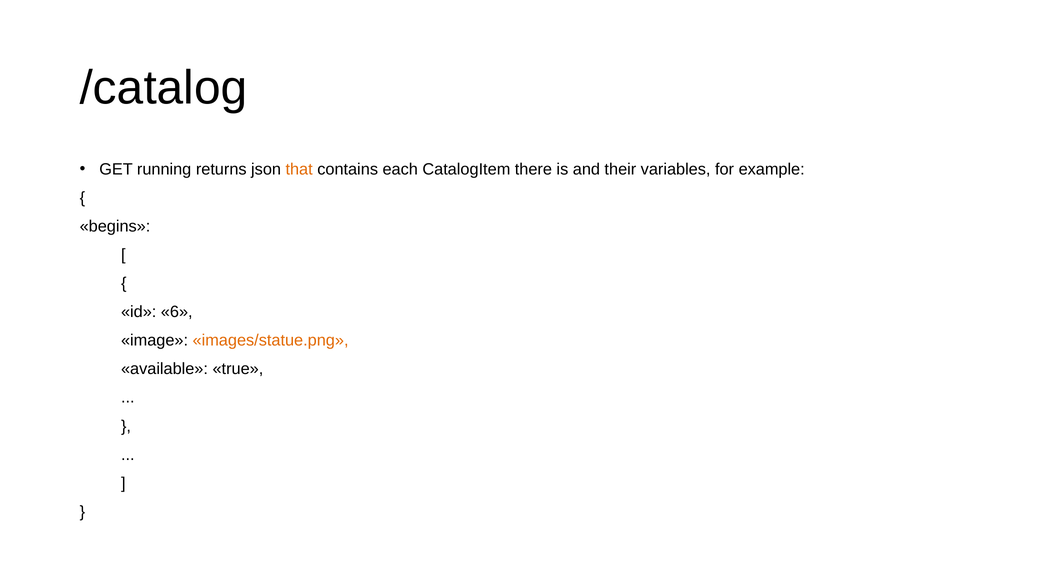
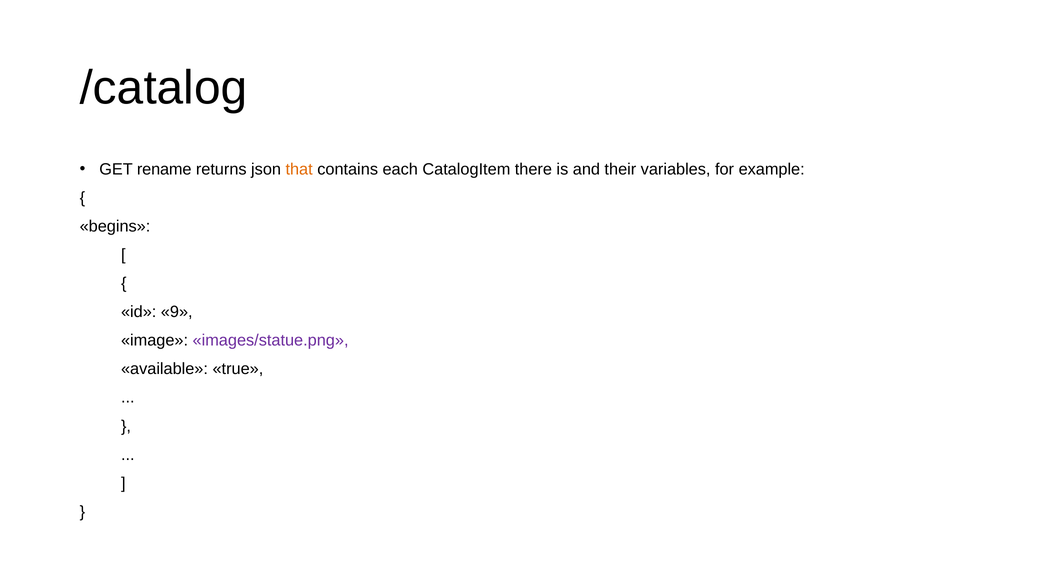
running: running -> rename (164, 169)
6: 6 -> 9 (177, 312)
images/statue.png colour: orange -> purple (271, 340)
